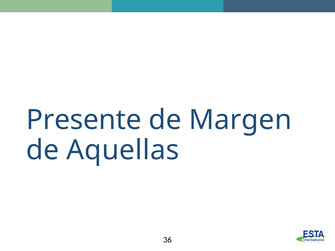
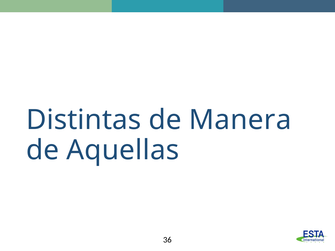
Presente: Presente -> Distintas (84, 120)
Margen: Margen -> Manera (240, 120)
